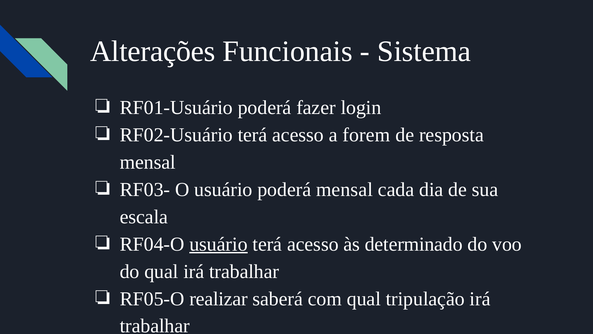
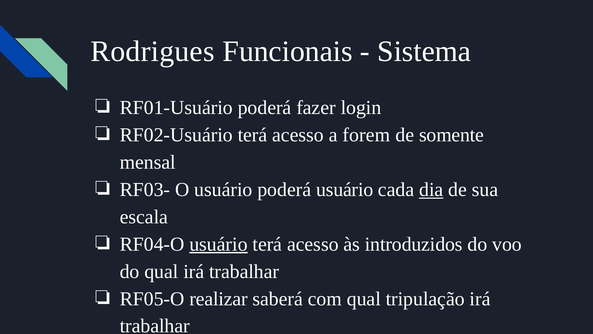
Alterações: Alterações -> Rodrigues (152, 51)
resposta: resposta -> somente (452, 135)
poderá mensal: mensal -> usuário (345, 189)
dia underline: none -> present (431, 189)
determinado: determinado -> introduzidos (414, 244)
